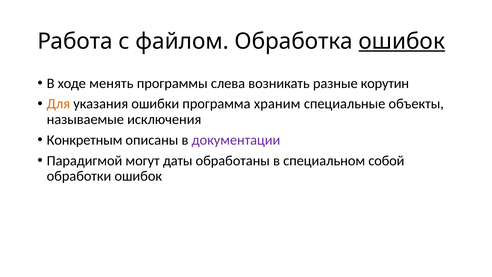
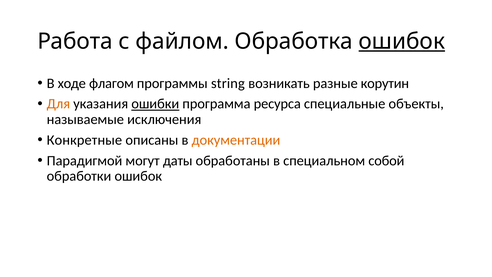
менять: менять -> флагом (111, 83)
слева: слева -> string (228, 83)
ошибки underline: none -> present (155, 104)
храним: храним -> ресурса (277, 104)
Конкретным: Конкретным -> Конкретные (84, 140)
документации colour: purple -> orange (236, 140)
